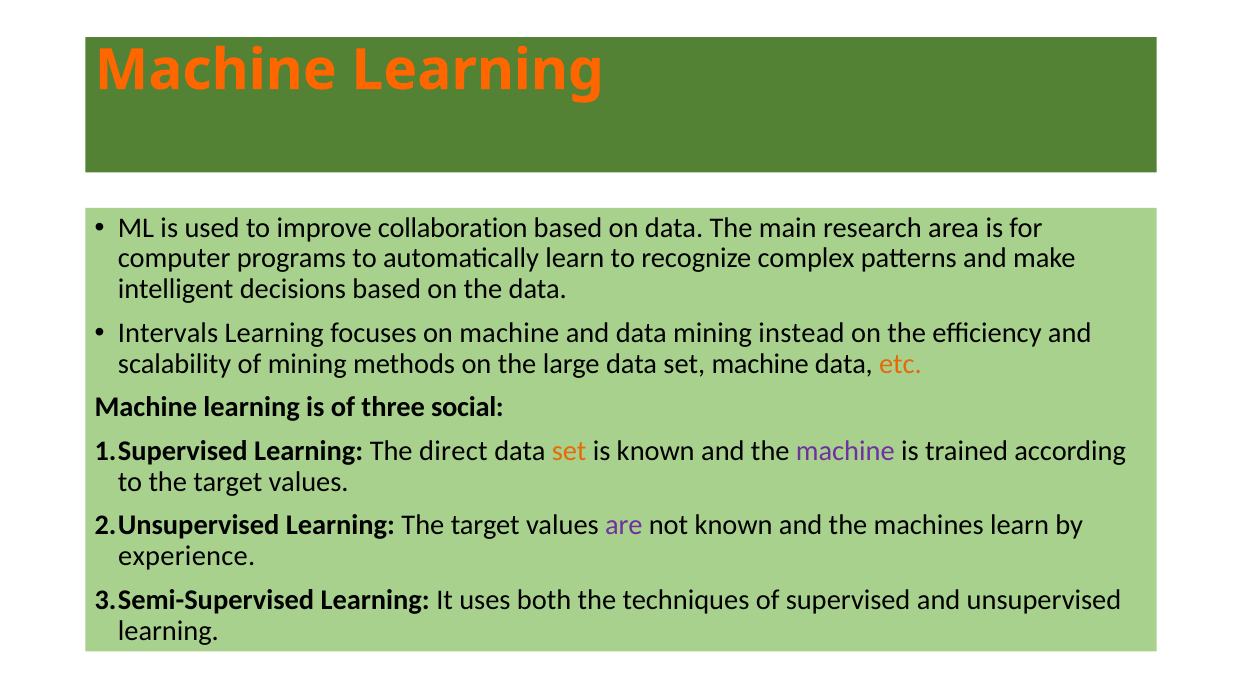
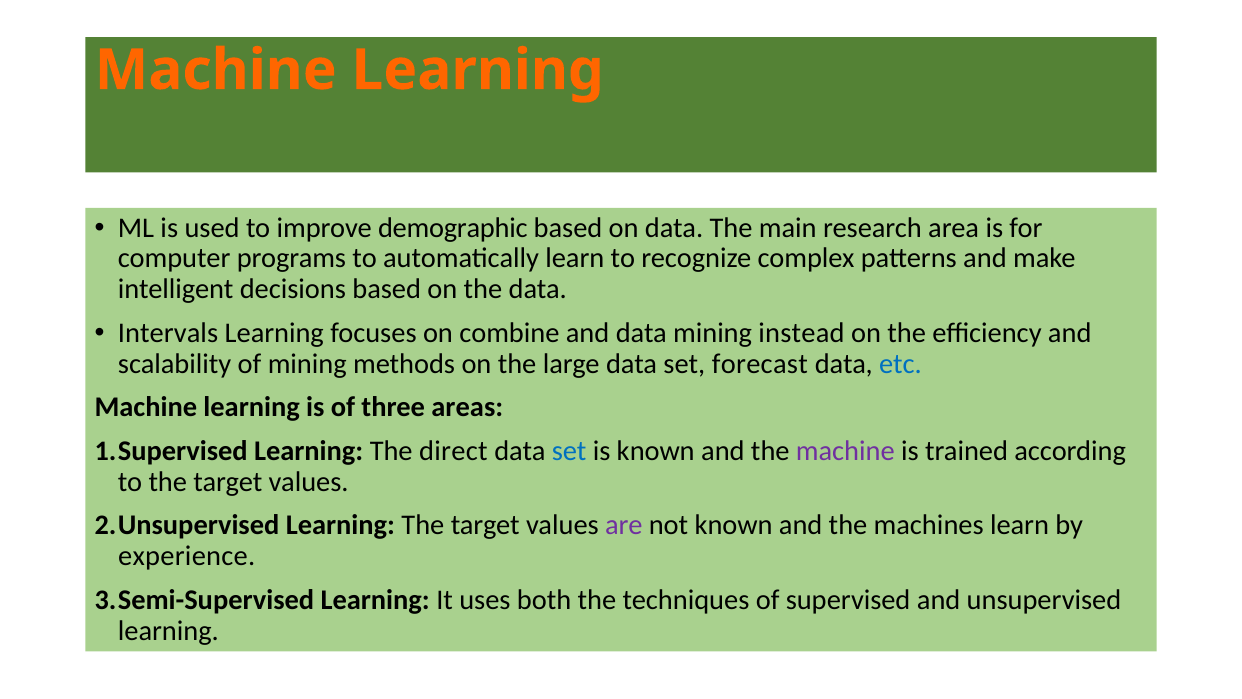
collaboration: collaboration -> demographic (453, 228)
on machine: machine -> combine (509, 333)
set machine: machine -> forecast (760, 363)
etc colour: orange -> blue (900, 363)
social: social -> areas (467, 407)
set colour: orange -> blue (569, 451)
